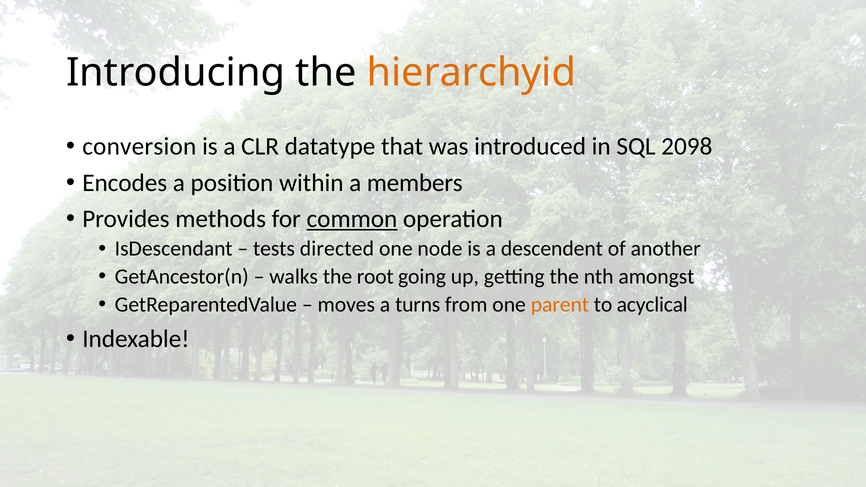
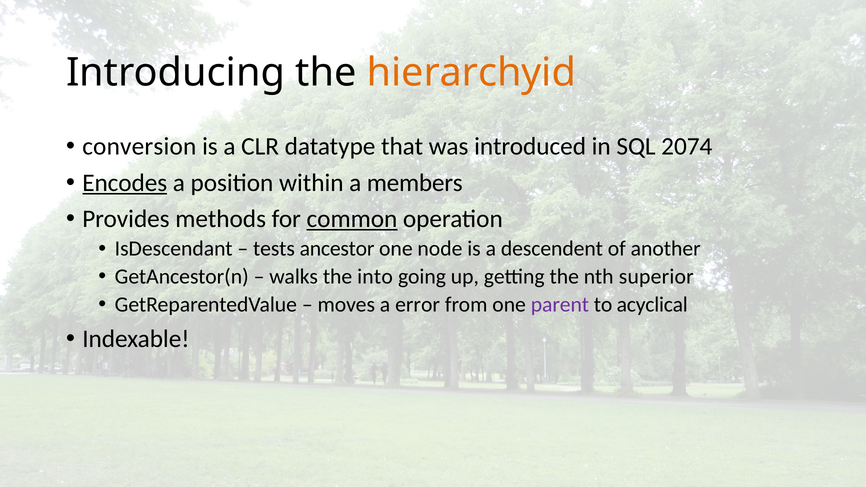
2098: 2098 -> 2074 (687, 146)
Encodes underline: none -> present (125, 183)
directed: directed -> ancestor (337, 249)
root: root -> into (375, 277)
amongst: amongst -> superior (656, 277)
turns: turns -> error (418, 305)
parent colour: orange -> purple (560, 305)
